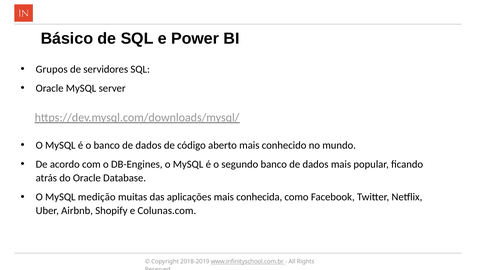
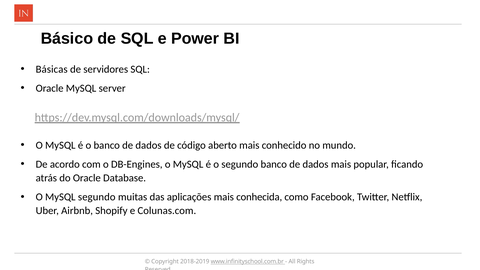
Grupos: Grupos -> Básicas (52, 69)
MySQL medição: medição -> segundo (97, 197)
